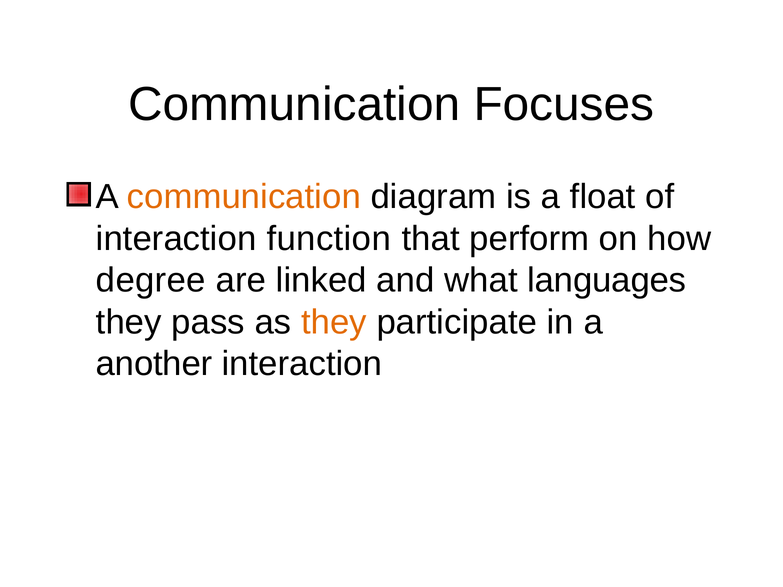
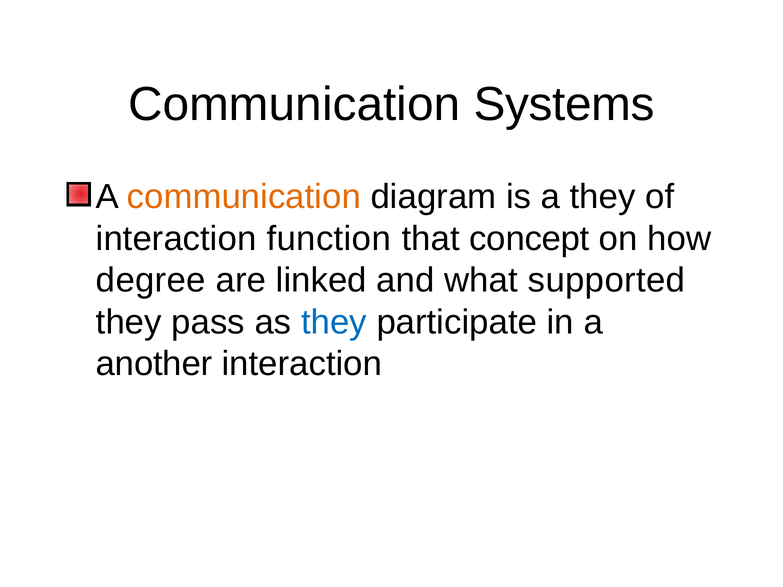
Focuses: Focuses -> Systems (564, 104)
a float: float -> they (603, 197)
perform: perform -> concept (529, 239)
languages: languages -> supported (607, 280)
they colour: orange -> blue (334, 322)
